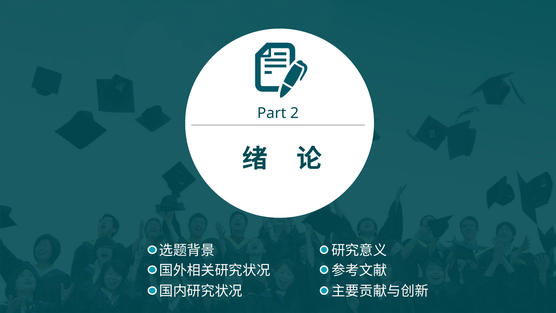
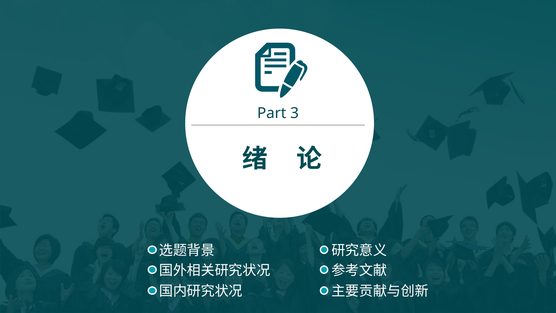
2: 2 -> 3 (295, 113)
